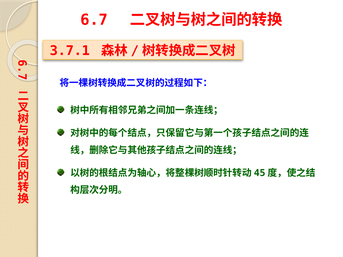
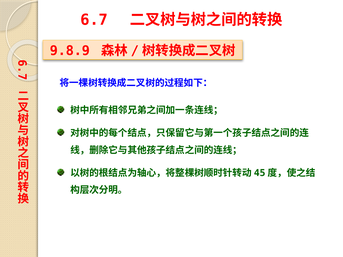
3.7.1: 3.7.1 -> 9.8.9 (70, 51)
